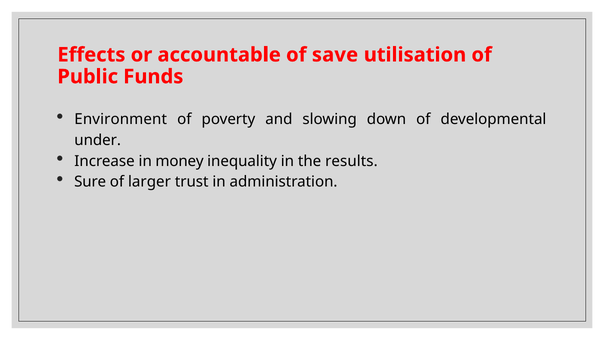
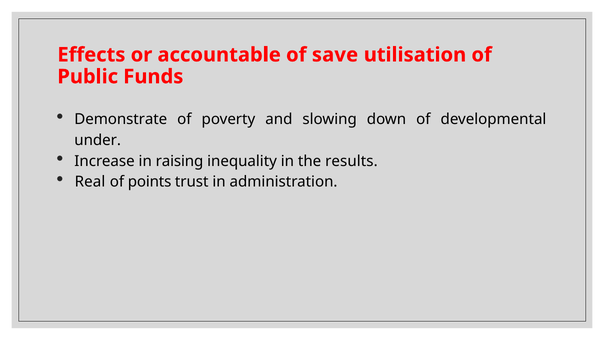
Environment: Environment -> Demonstrate (121, 119)
money: money -> raising (180, 161)
Sure: Sure -> Real (90, 182)
larger: larger -> points (150, 182)
